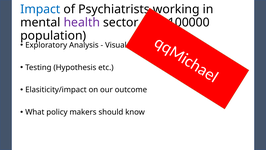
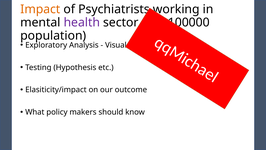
Impact colour: blue -> orange (40, 9)
